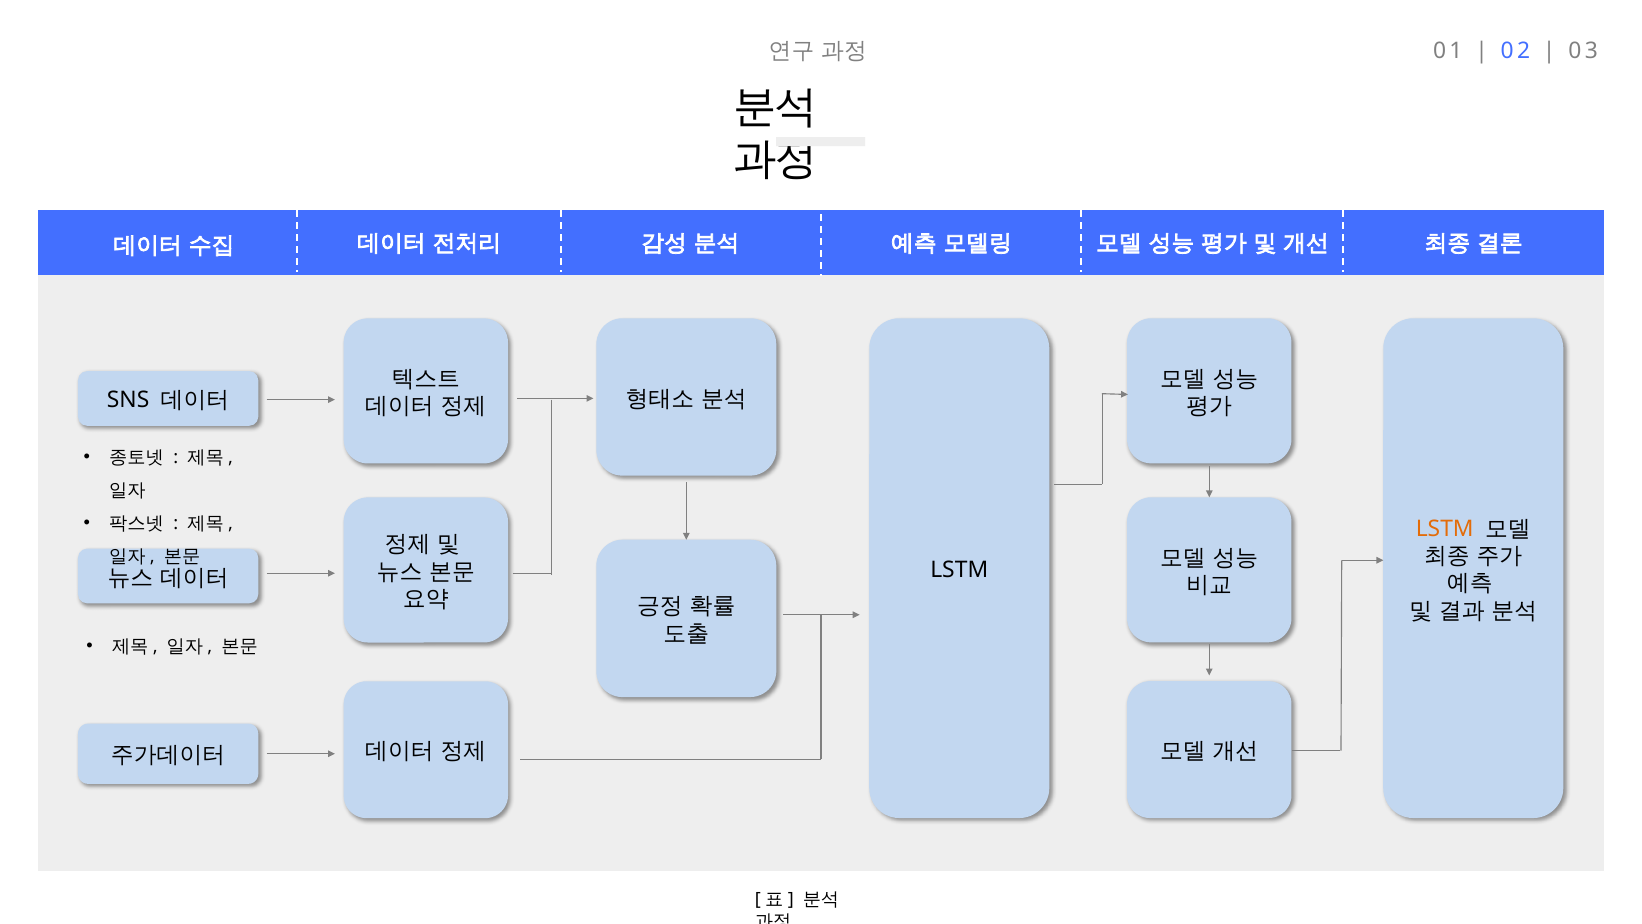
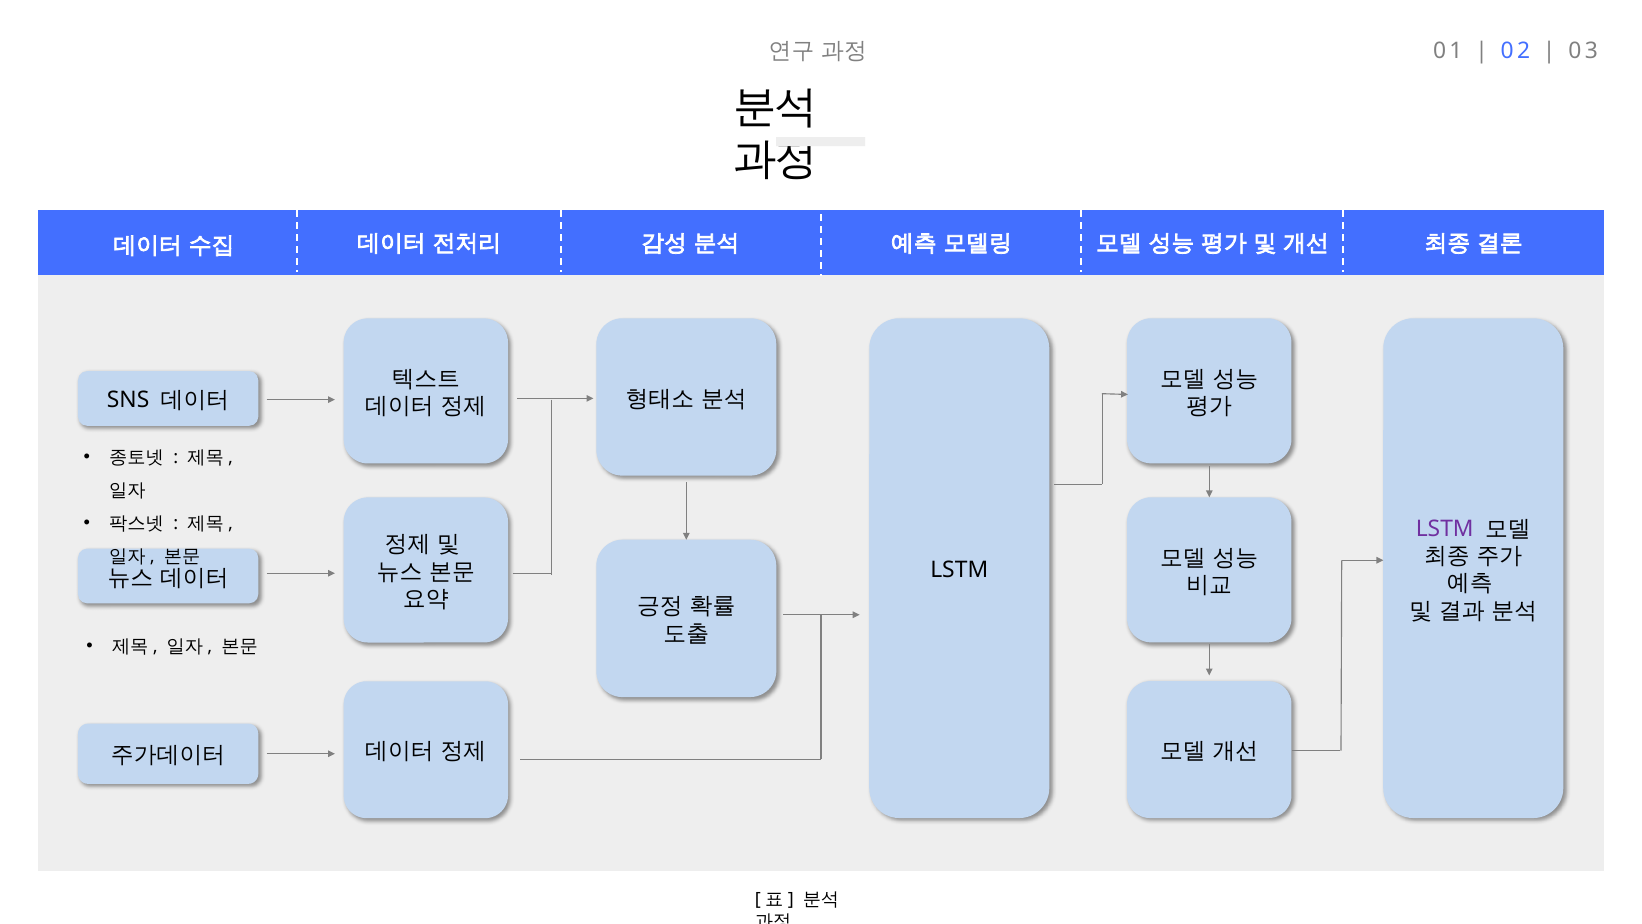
LSTM colour: orange -> purple (1445, 528)
